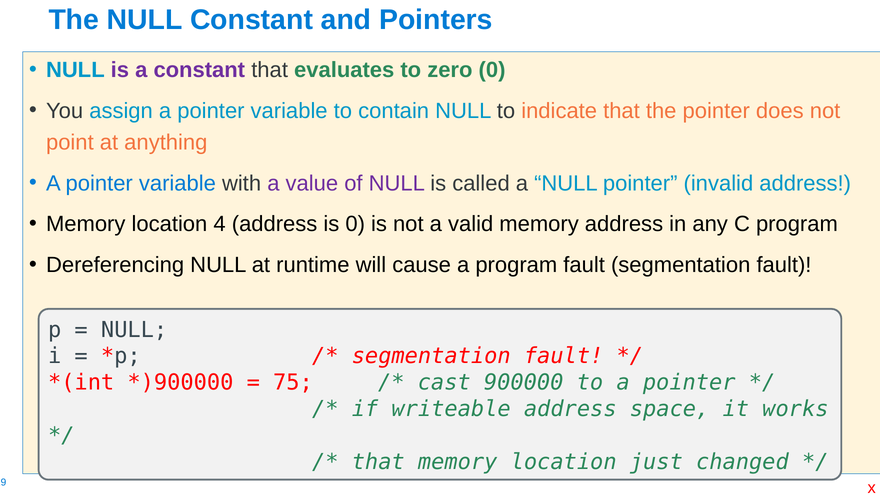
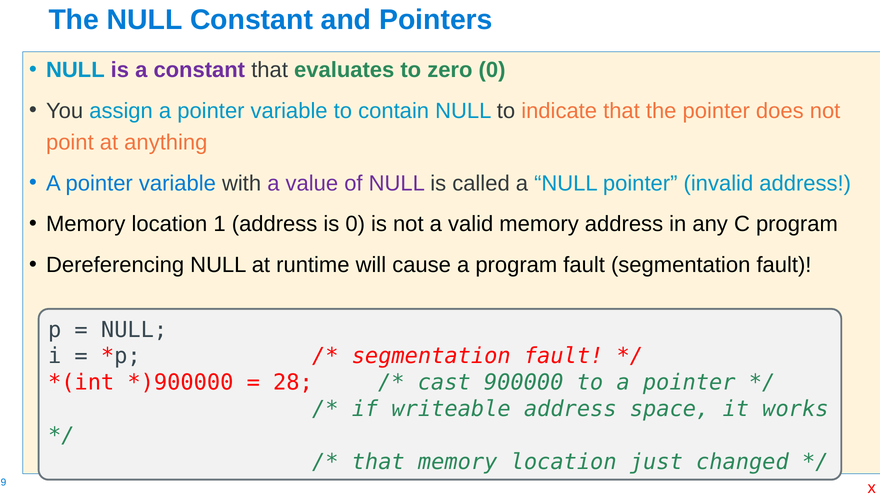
4: 4 -> 1 (220, 224)
75: 75 -> 28 (293, 383)
